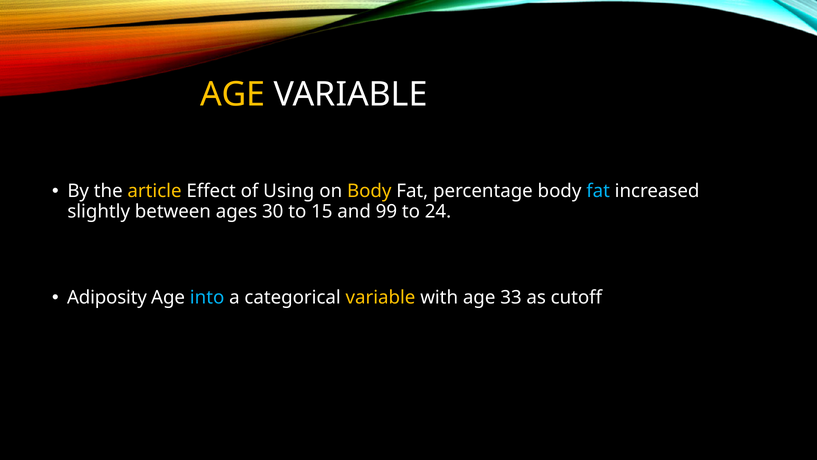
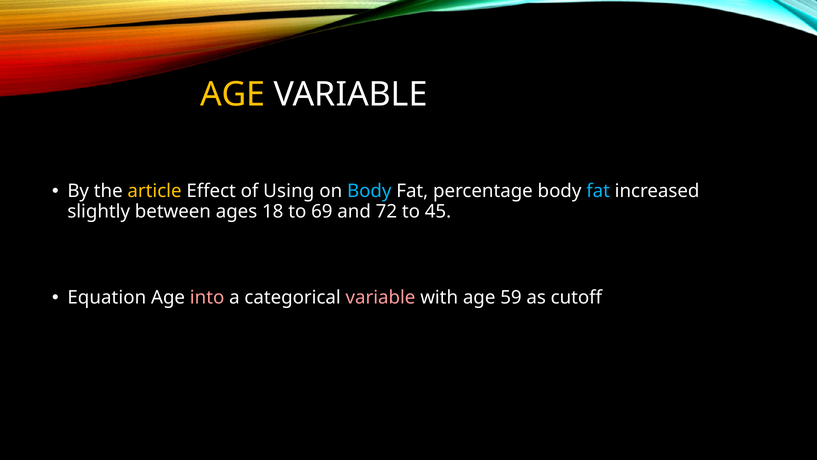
Body colour: yellow -> light blue (369, 191)
30: 30 -> 18 (273, 211)
15: 15 -> 69 (322, 211)
99: 99 -> 72 (386, 211)
24: 24 -> 45 (438, 211)
Adiposity: Adiposity -> Equation (107, 297)
into colour: light blue -> pink (207, 297)
variable colour: yellow -> pink (381, 297)
33: 33 -> 59 (511, 297)
